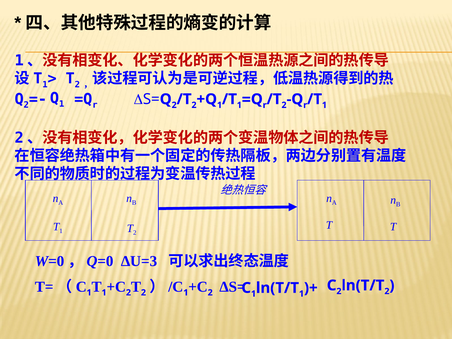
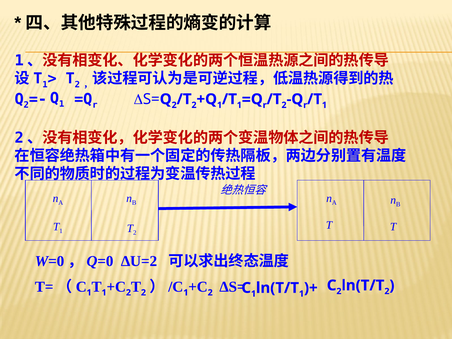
∆U=3: ∆U=3 -> ∆U=2 (139, 261)
